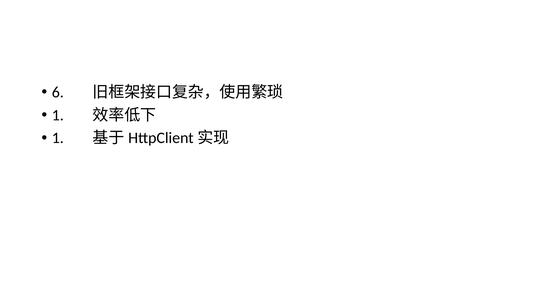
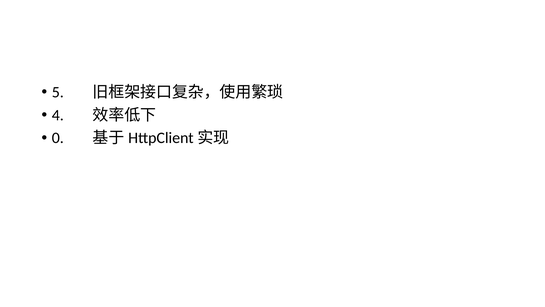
6: 6 -> 5 (58, 92)
1: 1 -> 4 (58, 115)
1: 1 -> 0 (58, 138)
